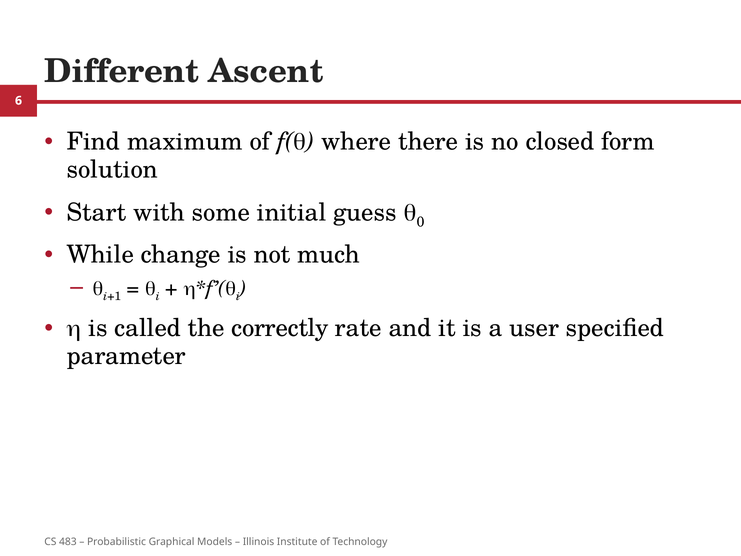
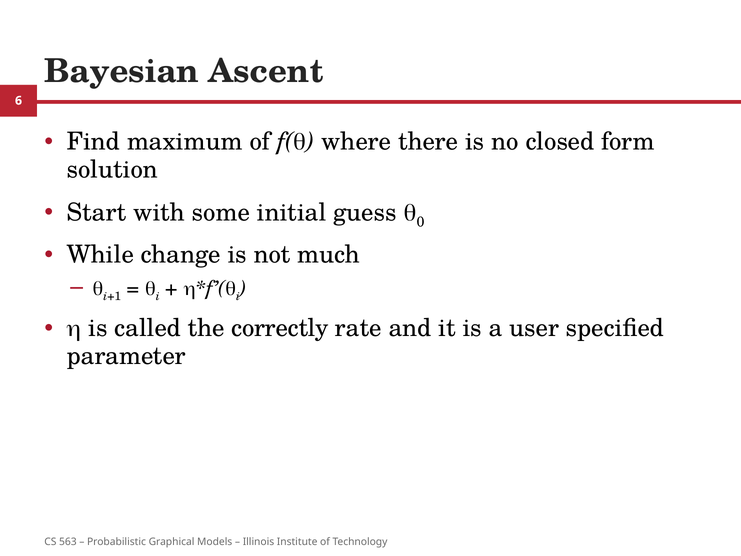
Different: Different -> Bayesian (122, 71)
483: 483 -> 563 (68, 542)
